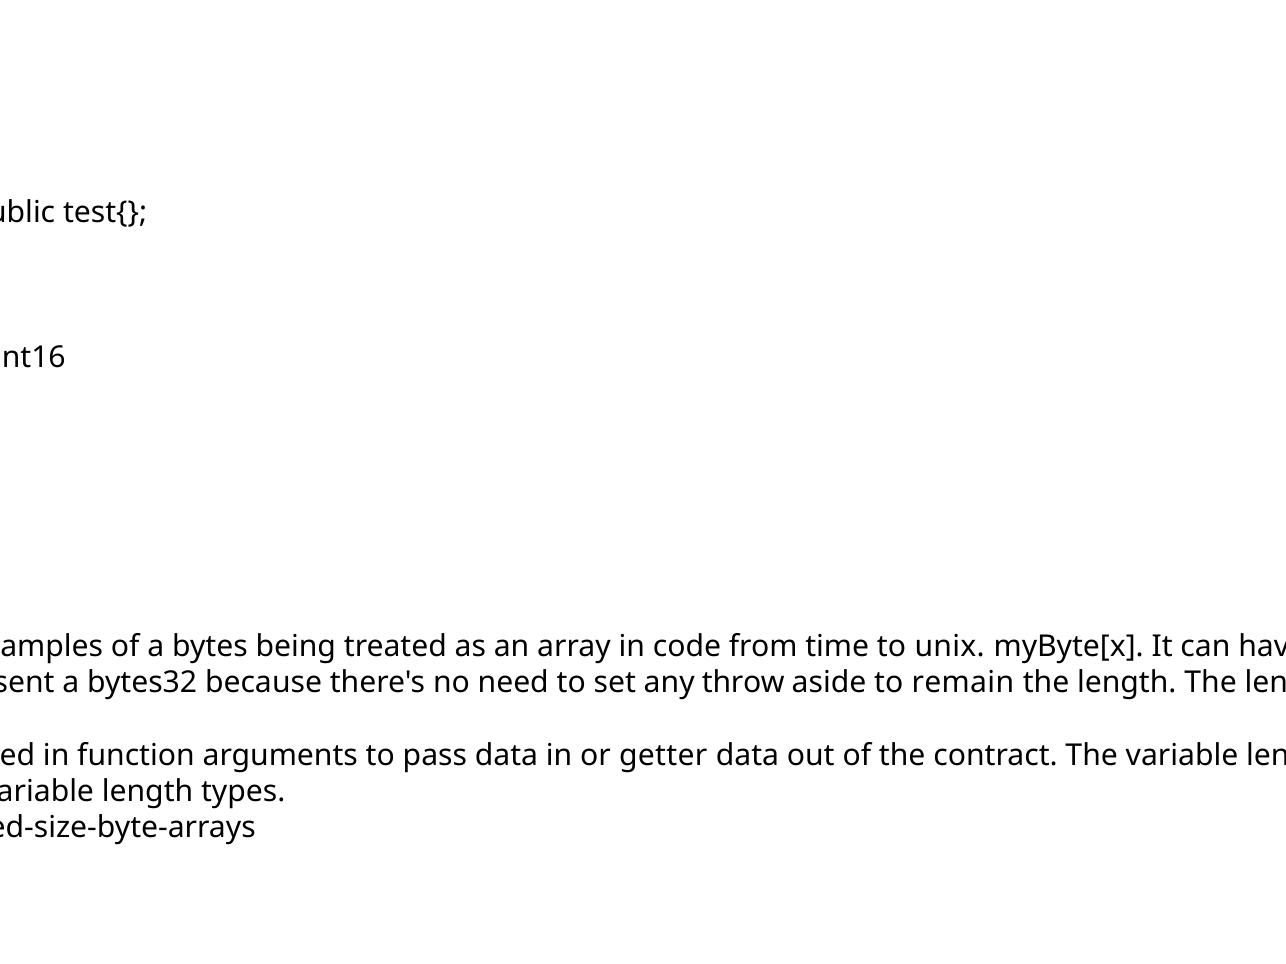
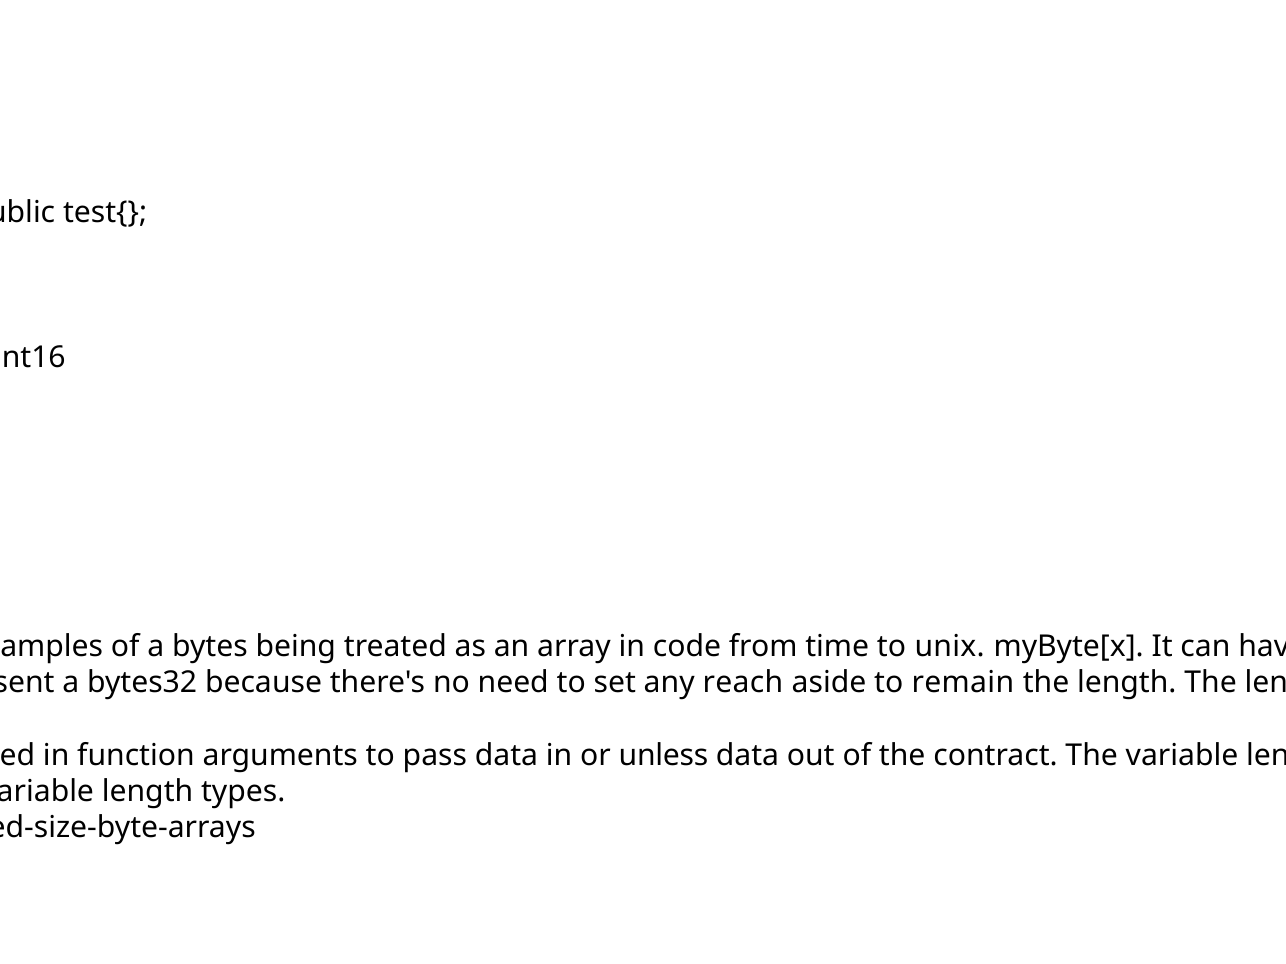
throw: throw -> reach (743, 683)
or getter: getter -> unless (663, 756)
